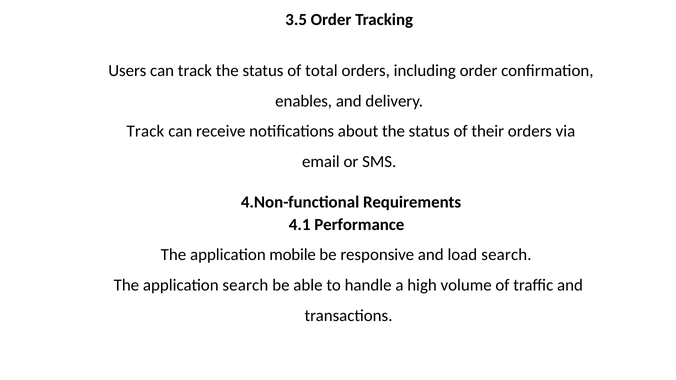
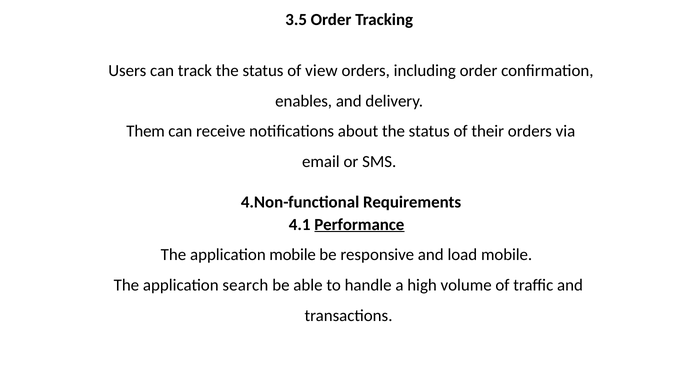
total: total -> view (321, 71)
Track: Track -> Them (146, 131)
Performance underline: none -> present (359, 225)
load search: search -> mobile (507, 255)
